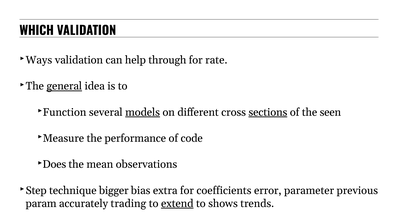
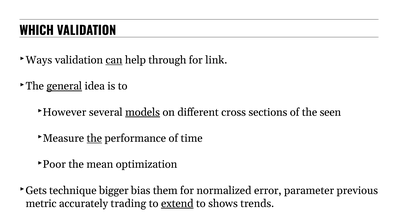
can underline: none -> present (114, 60)
rate: rate -> link (216, 60)
Function: Function -> However (64, 112)
sections underline: present -> none (268, 112)
the underline: none -> present (94, 139)
code: code -> time (192, 139)
Does: Does -> Poor (54, 165)
observations: observations -> optimization (147, 165)
Step: Step -> Gets (36, 191)
extra: extra -> them (165, 191)
coefficients: coefficients -> normalized (224, 191)
param: param -> metric (41, 204)
